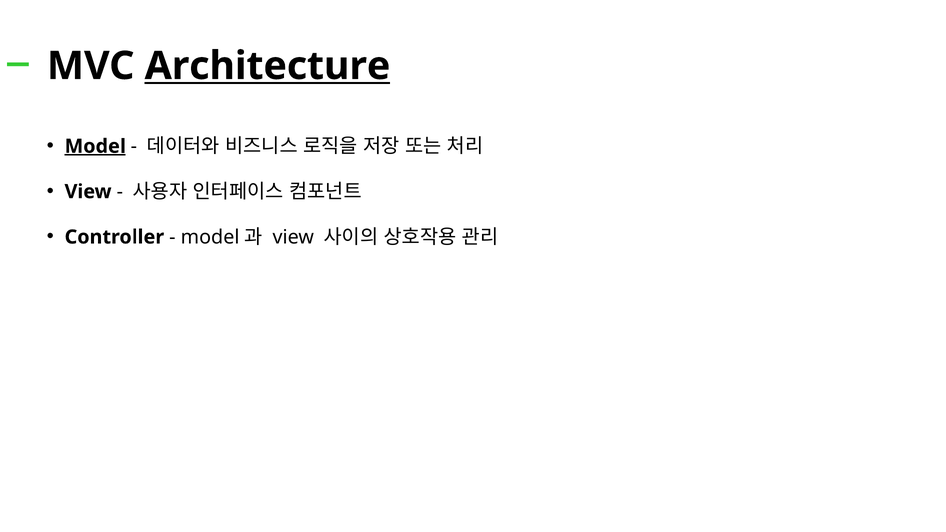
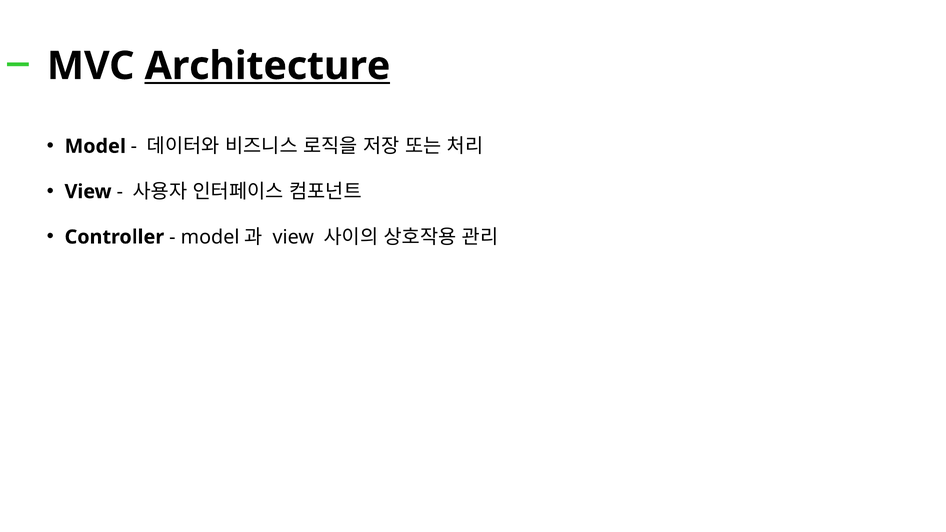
Model underline: present -> none (95, 146)
